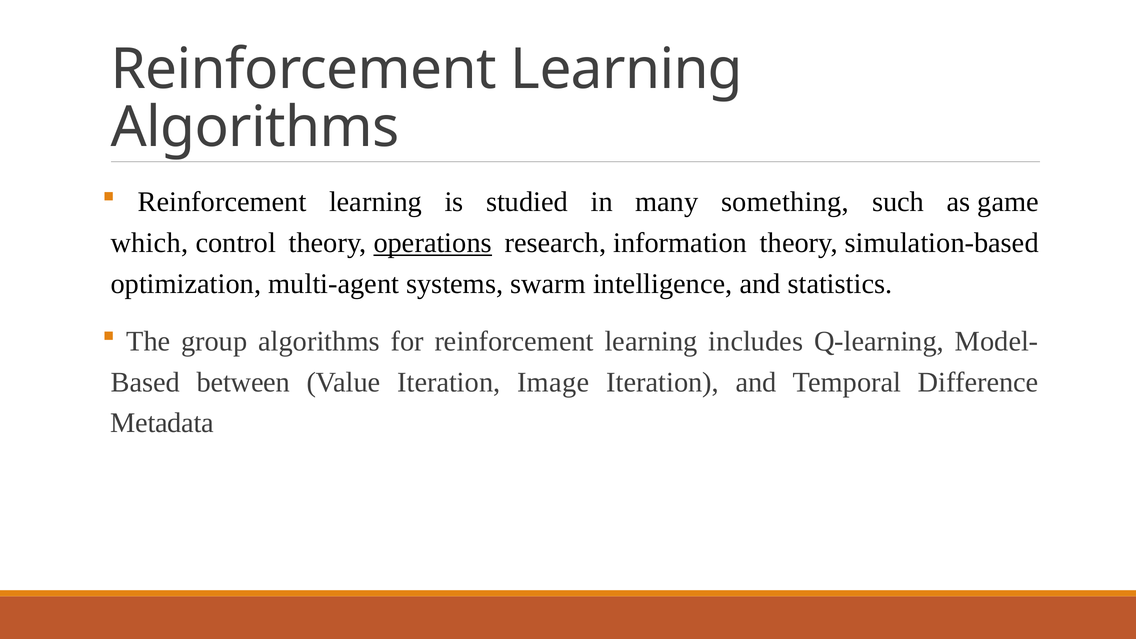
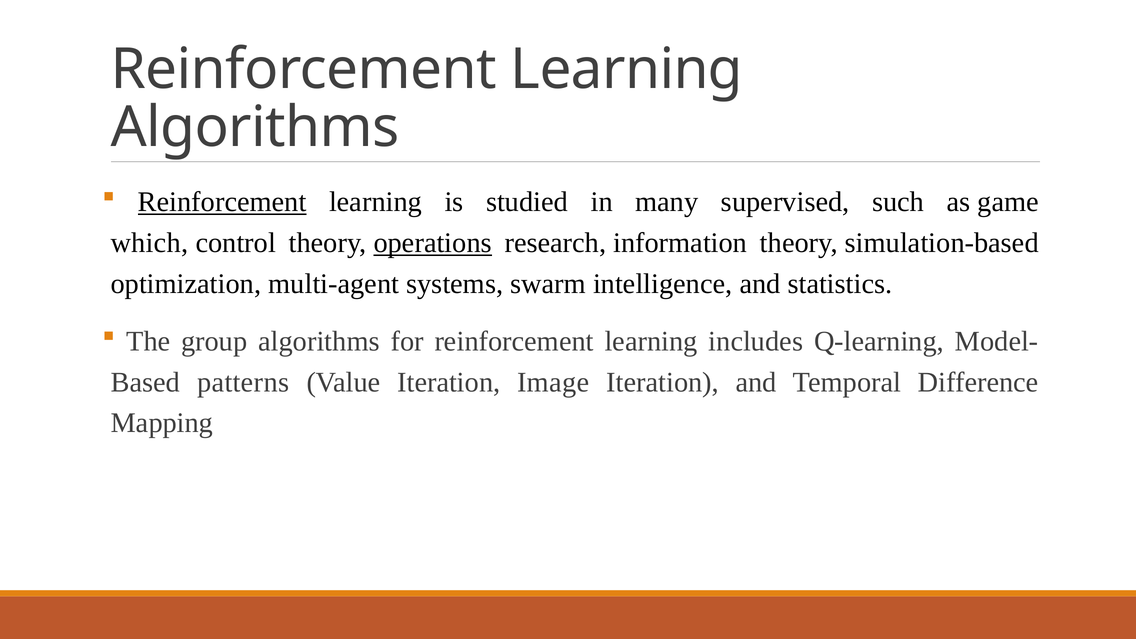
Reinforcement underline: none -> present (222, 202)
something: something -> supervised (785, 202)
between: between -> patterns (243, 382)
Metadata: Metadata -> Mapping (162, 423)
